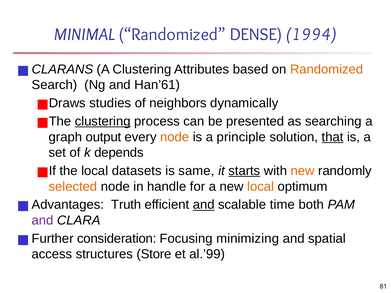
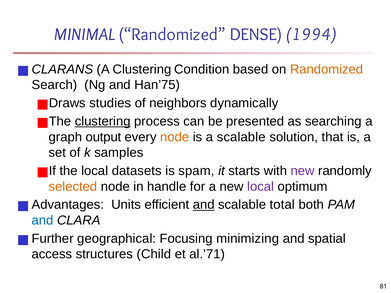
Attributes: Attributes -> Condition (202, 69)
Han’61: Han’61 -> Han’75 (157, 85)
a principle: principle -> scalable (241, 137)
that underline: present -> none (333, 137)
depends: depends -> samples (119, 153)
same: same -> spam (196, 171)
starts underline: present -> none (244, 171)
new colour: orange -> purple (303, 171)
local colour: orange -> purple (261, 187)
Truth: Truth -> Units (126, 205)
time: time -> total (282, 205)
and colour: purple -> blue (42, 221)
consideration: consideration -> geographical (117, 239)
Store: Store -> Child (154, 254)
al.’99: al.’99 -> al.’71 (207, 254)
